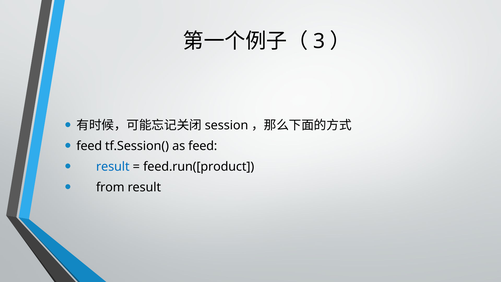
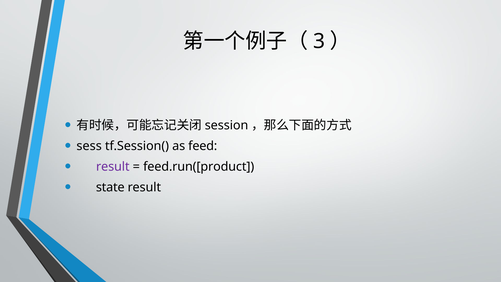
feed: feed -> sess (89, 146)
result colour: blue -> purple (113, 167)
from: from -> state (110, 187)
